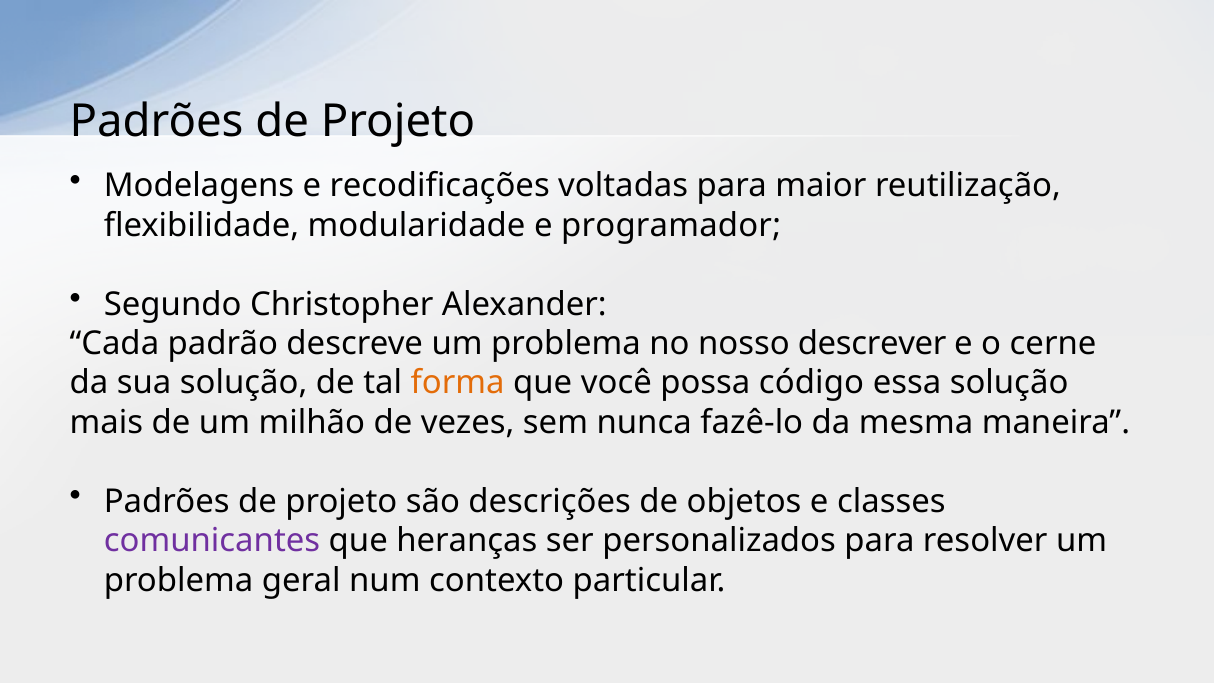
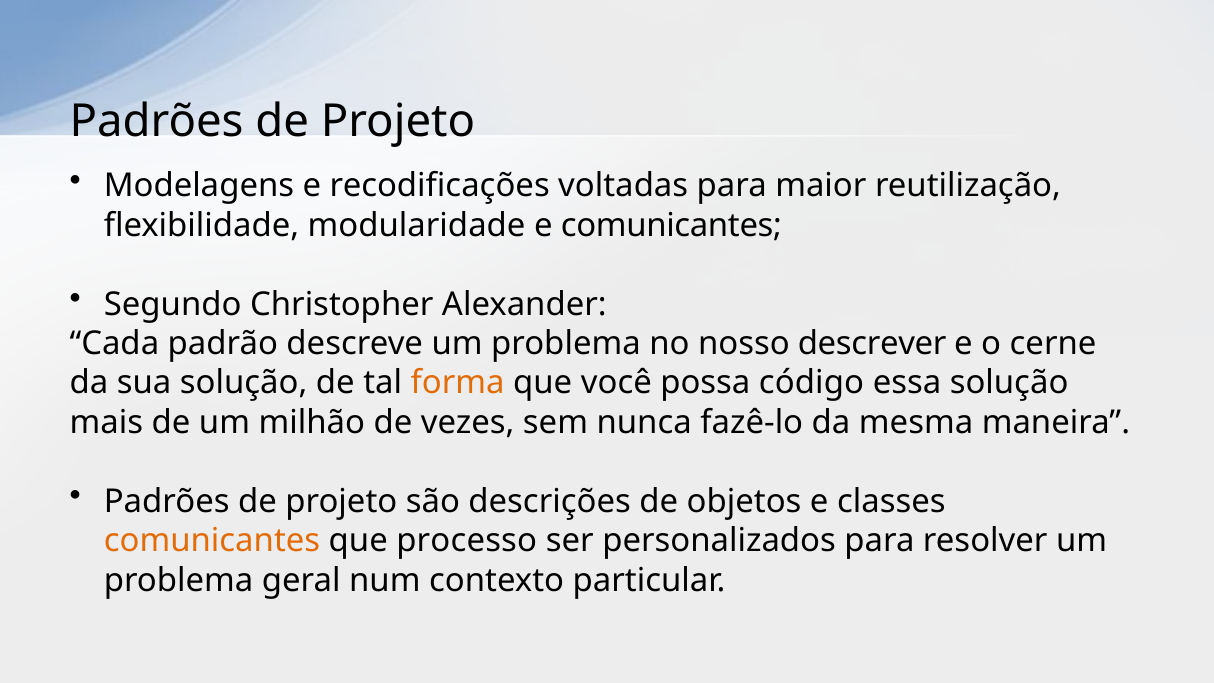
e programador: programador -> comunicantes (671, 225)
comunicantes colour: purple -> orange (212, 541)
heranças: heranças -> processo (467, 541)
